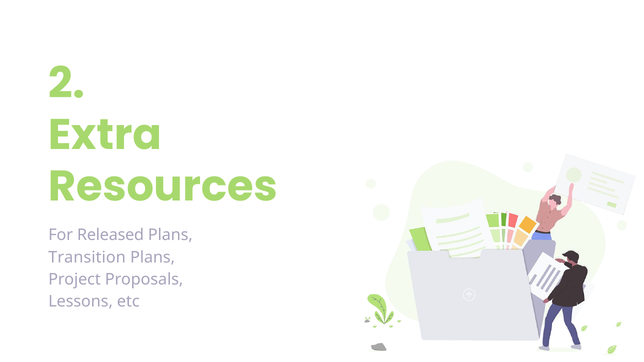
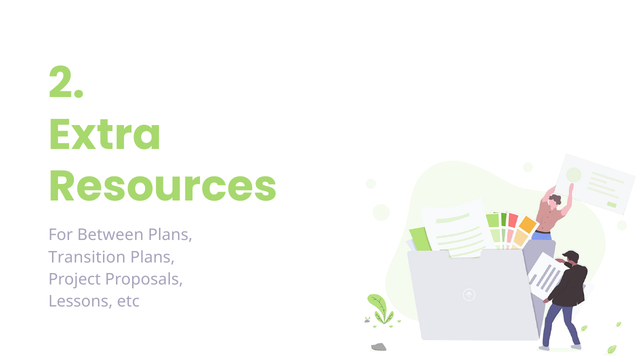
Released: Released -> Between (110, 235)
